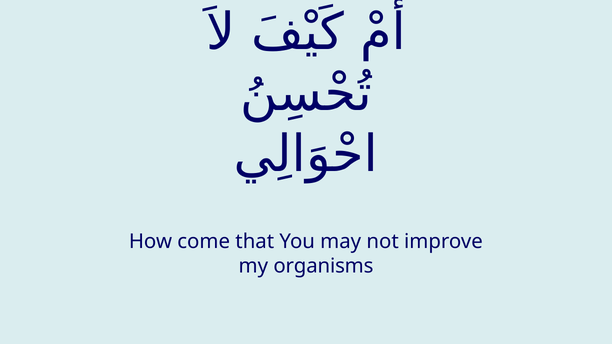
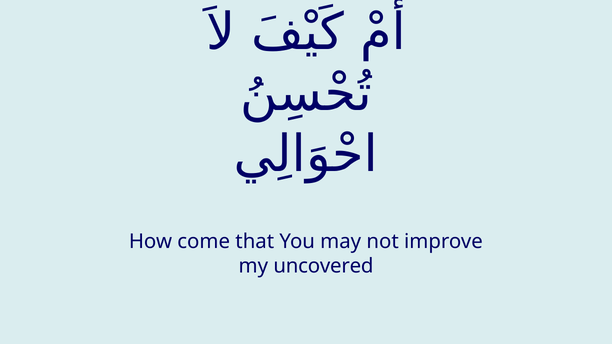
organisms: organisms -> uncovered (323, 266)
